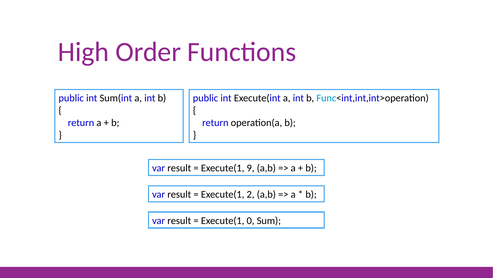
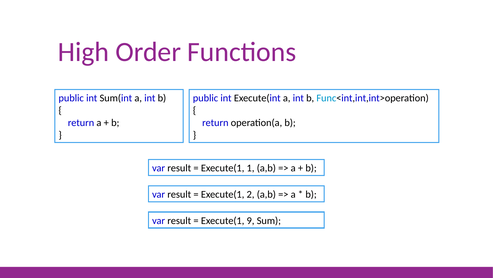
9: 9 -> 1 (251, 168)
0: 0 -> 9 (251, 220)
